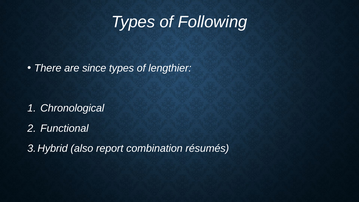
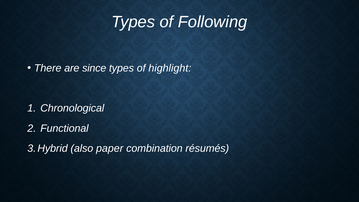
lengthier: lengthier -> highlight (170, 68)
report: report -> paper (110, 148)
